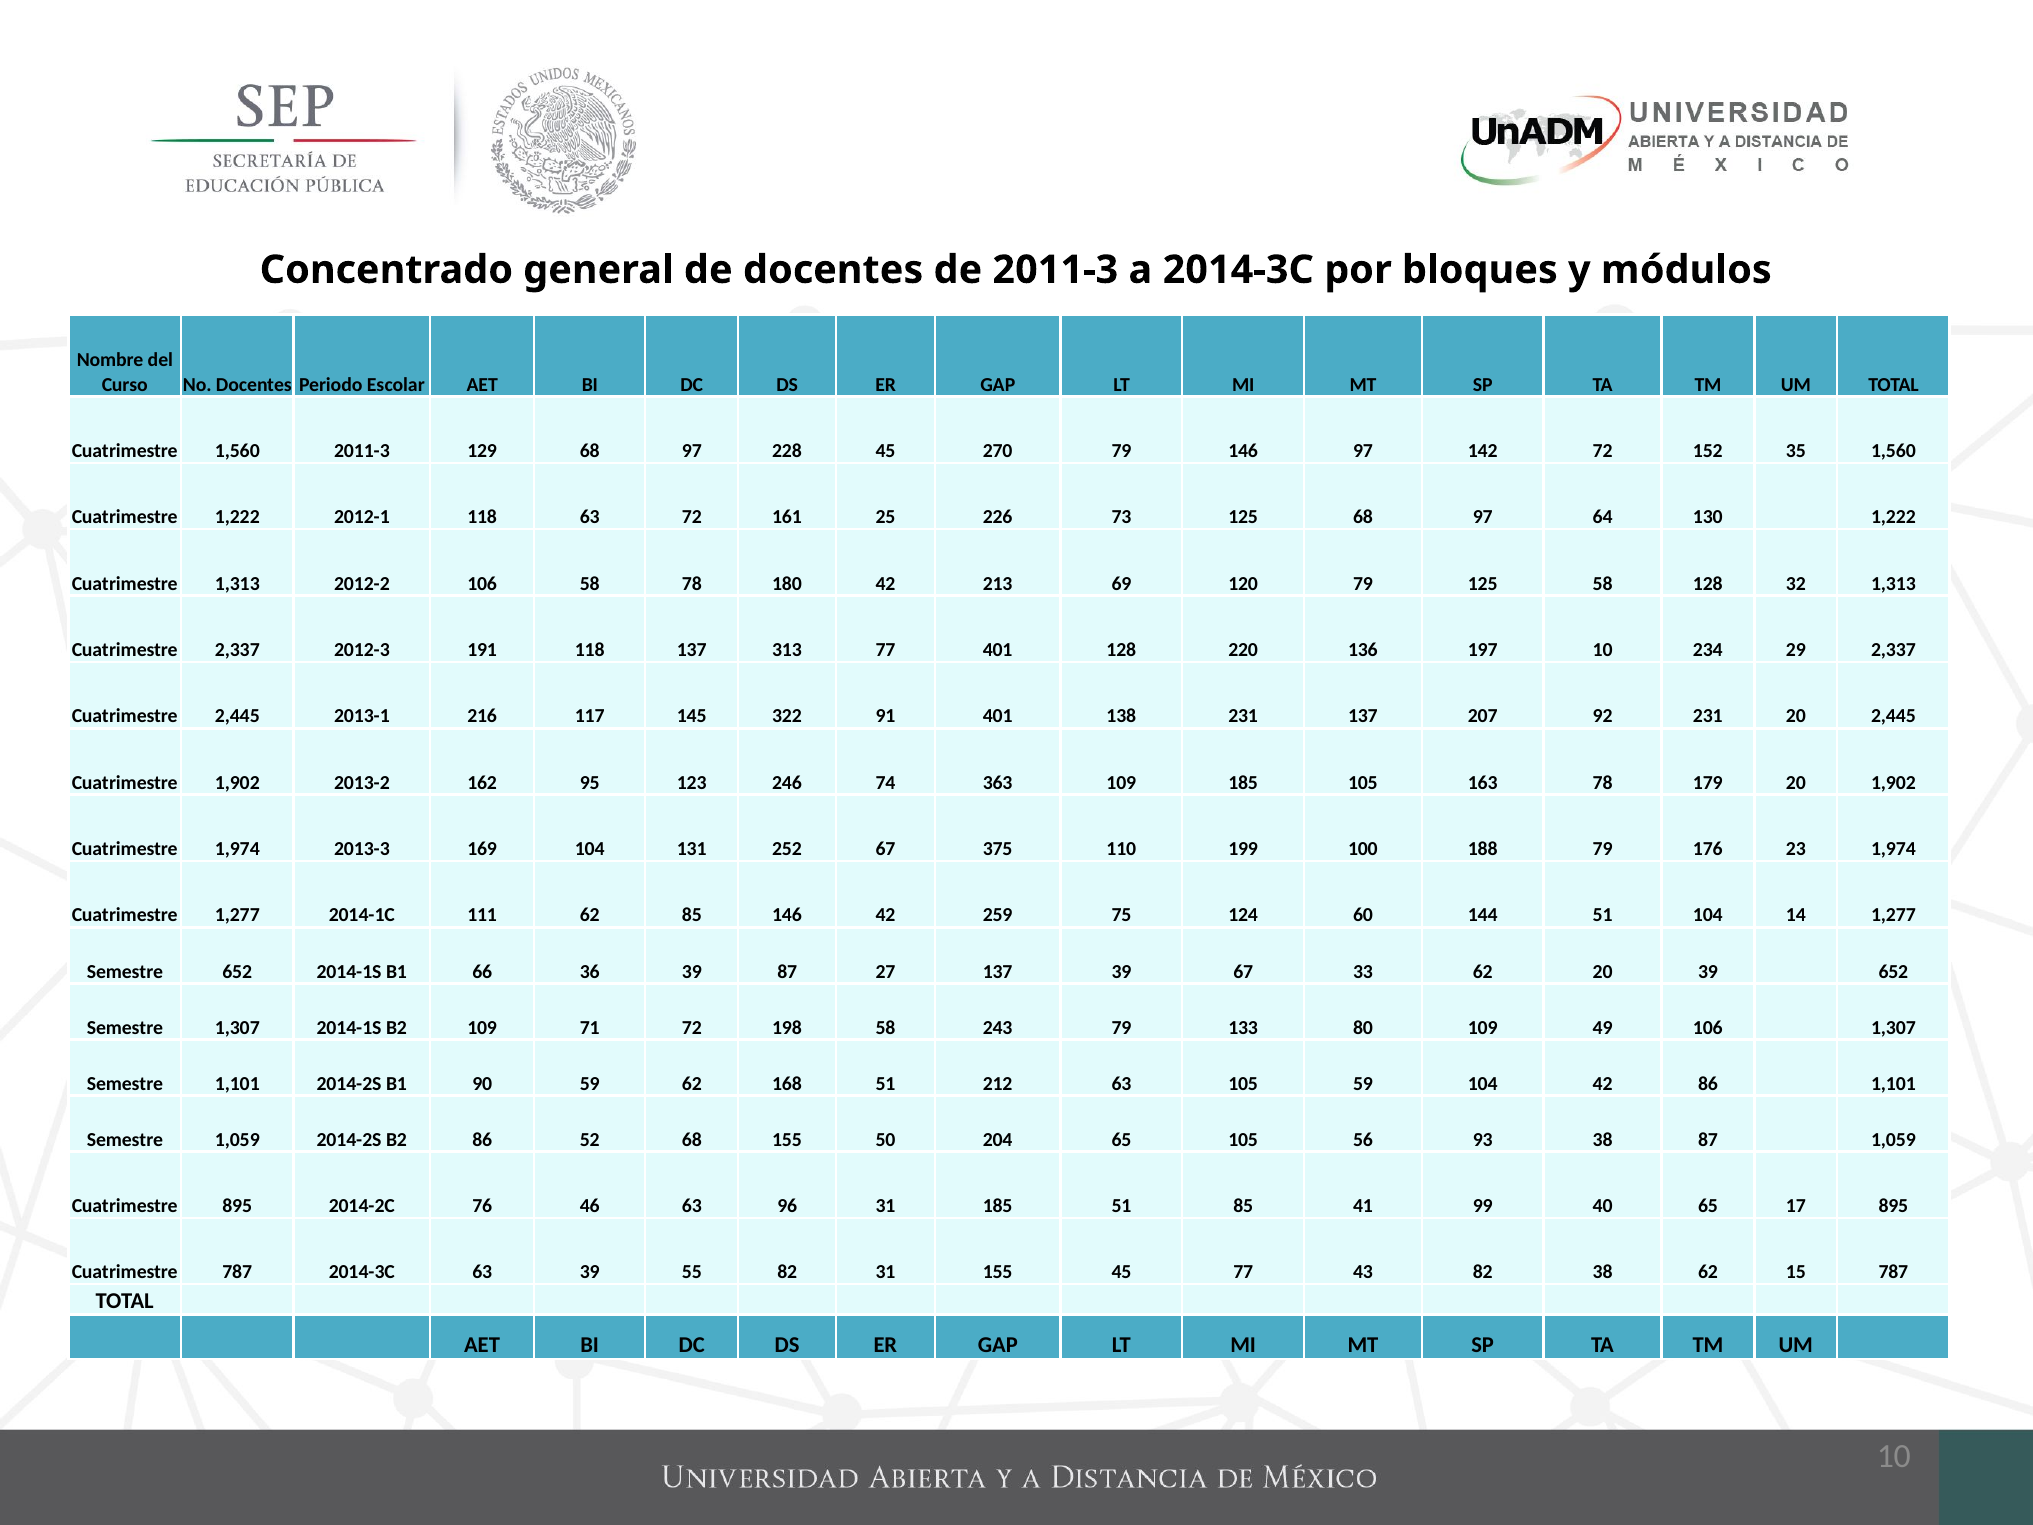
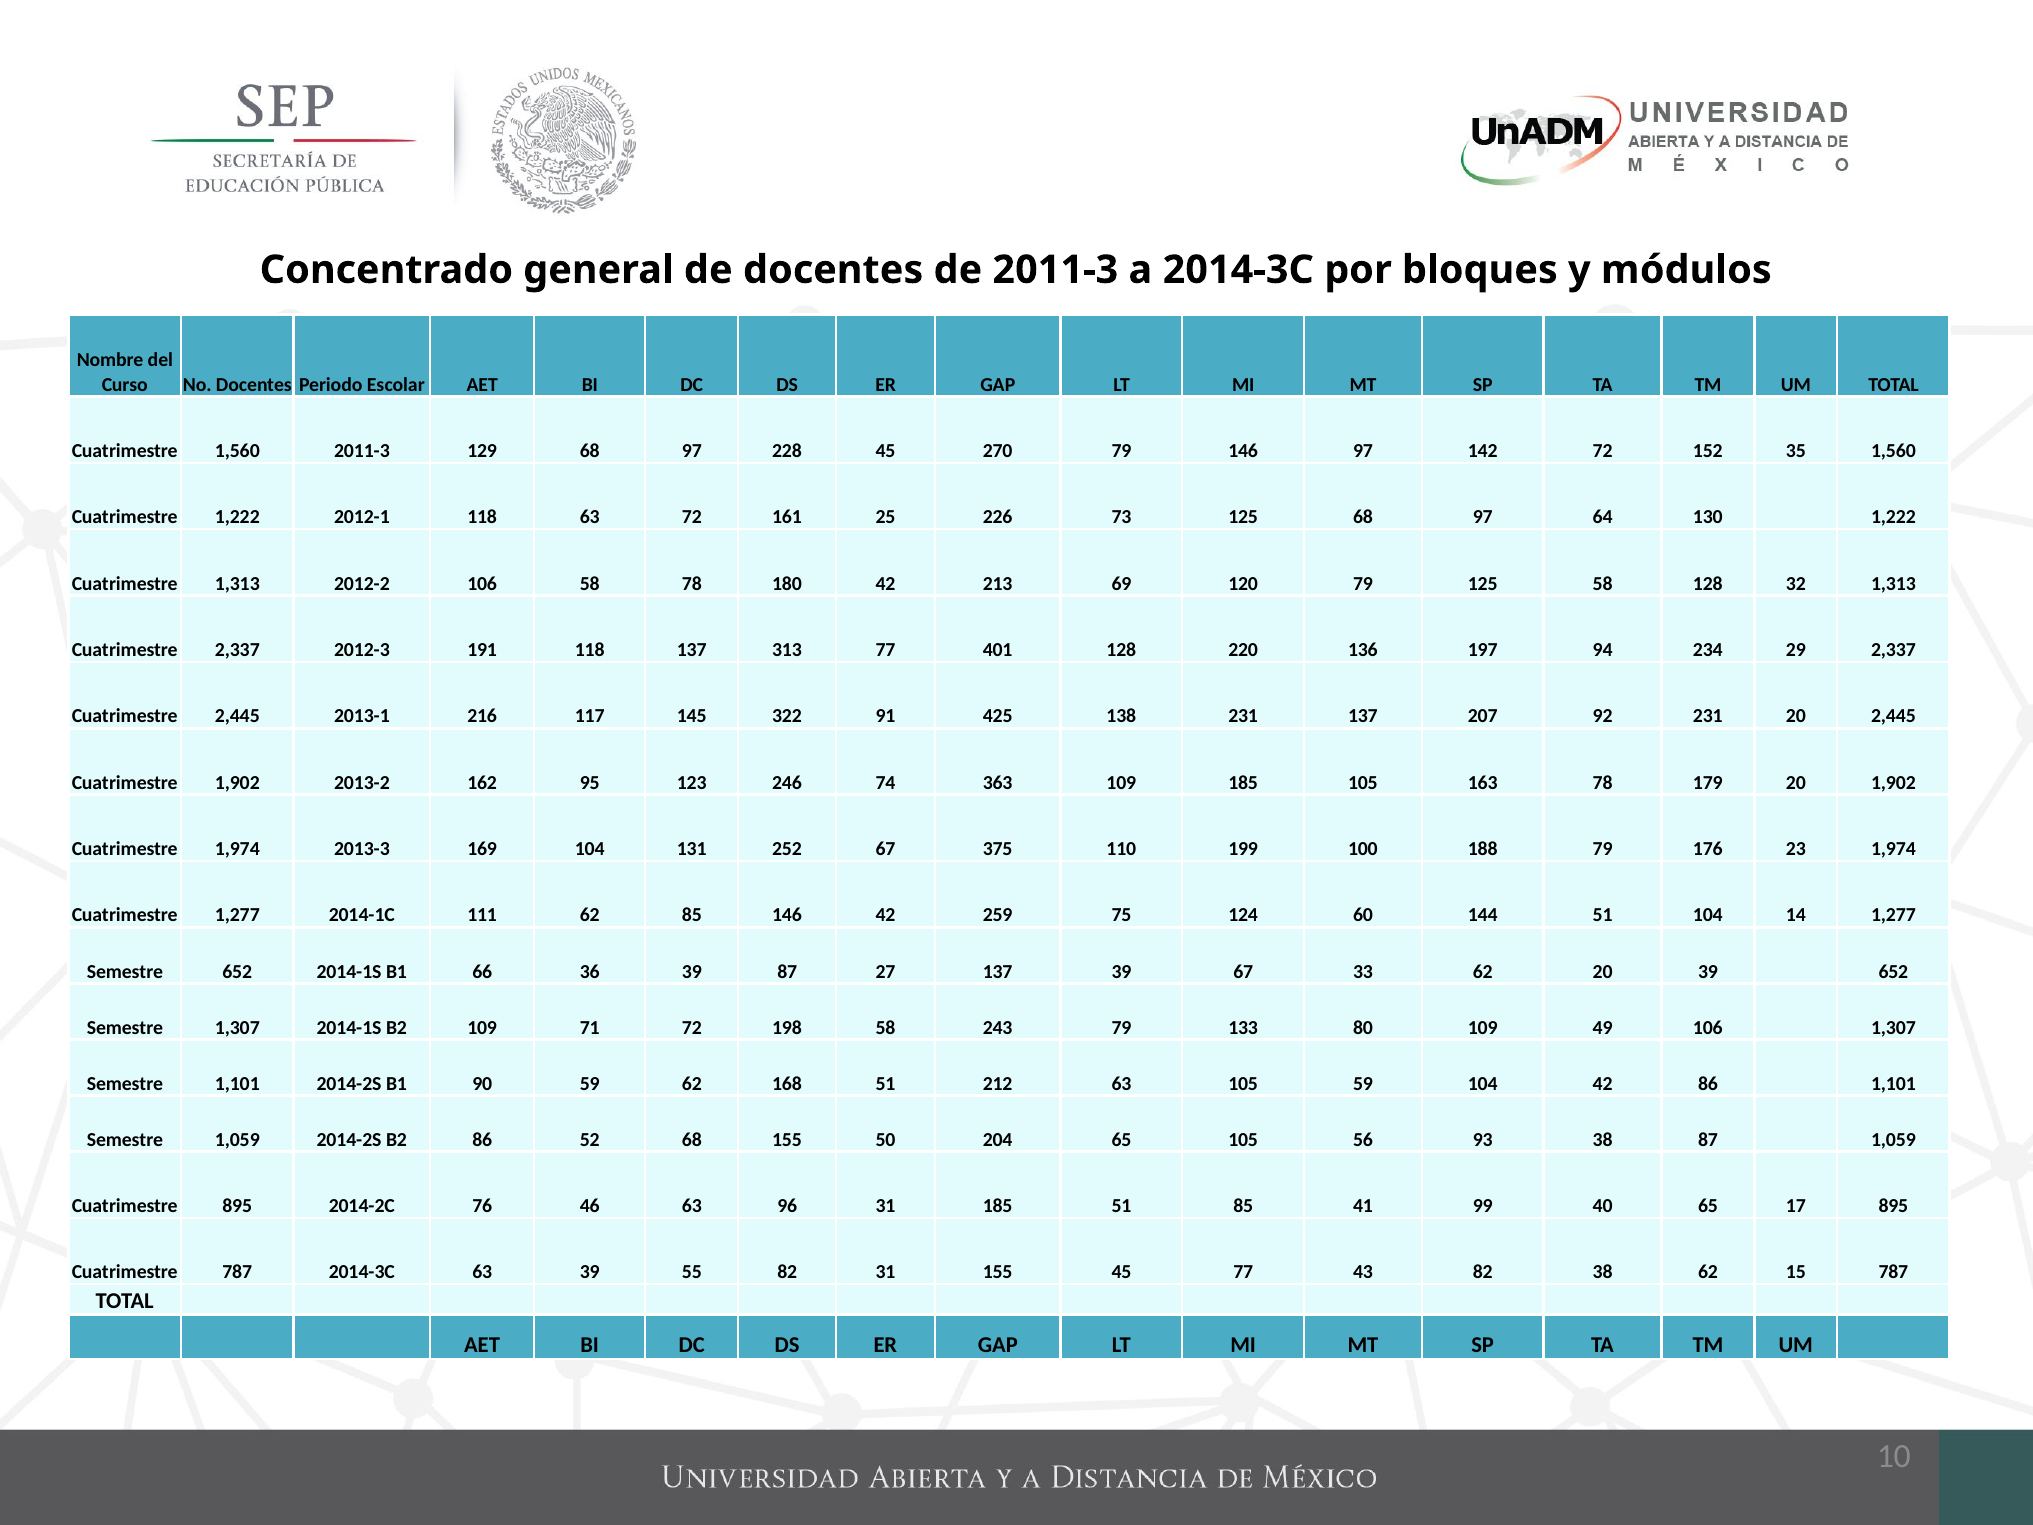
197 10: 10 -> 94 (1603, 650)
91 401: 401 -> 425 (998, 716)
